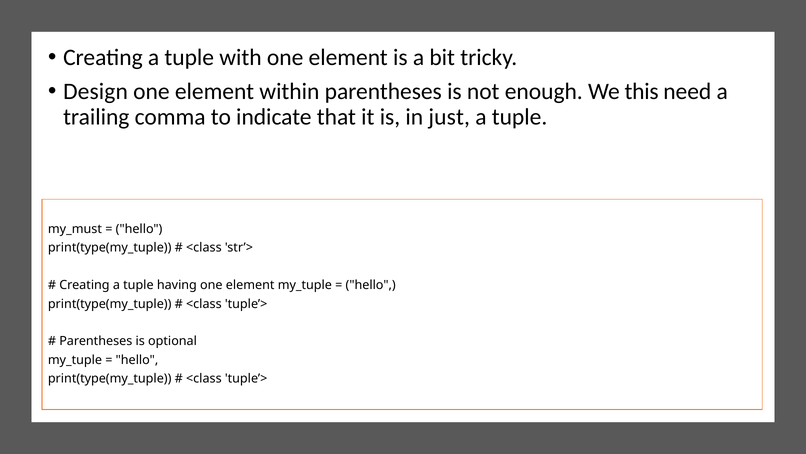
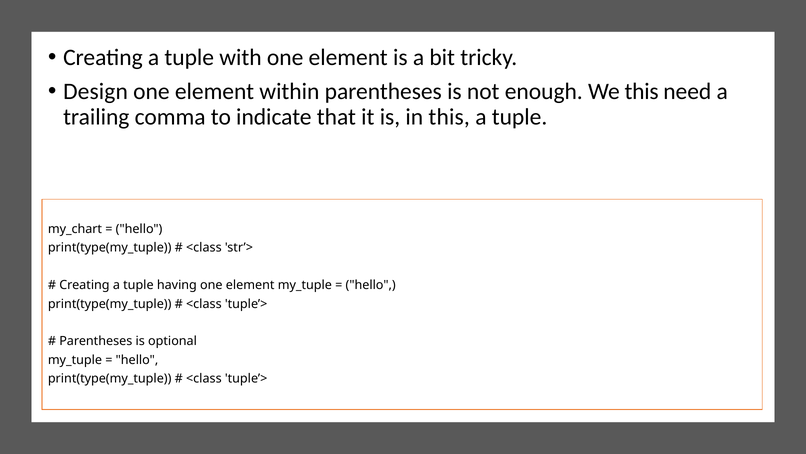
in just: just -> this (449, 117)
my_must: my_must -> my_chart (75, 229)
